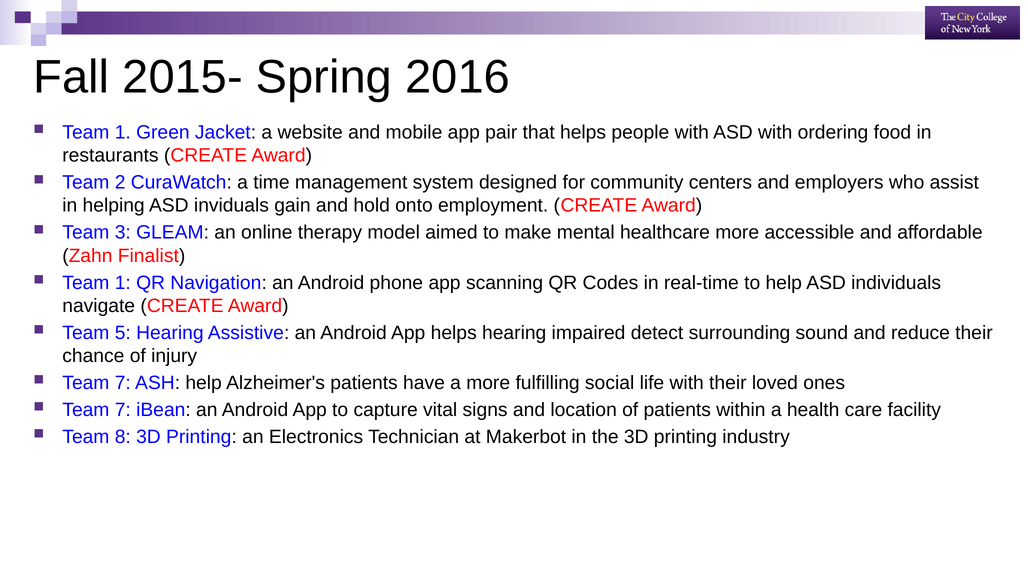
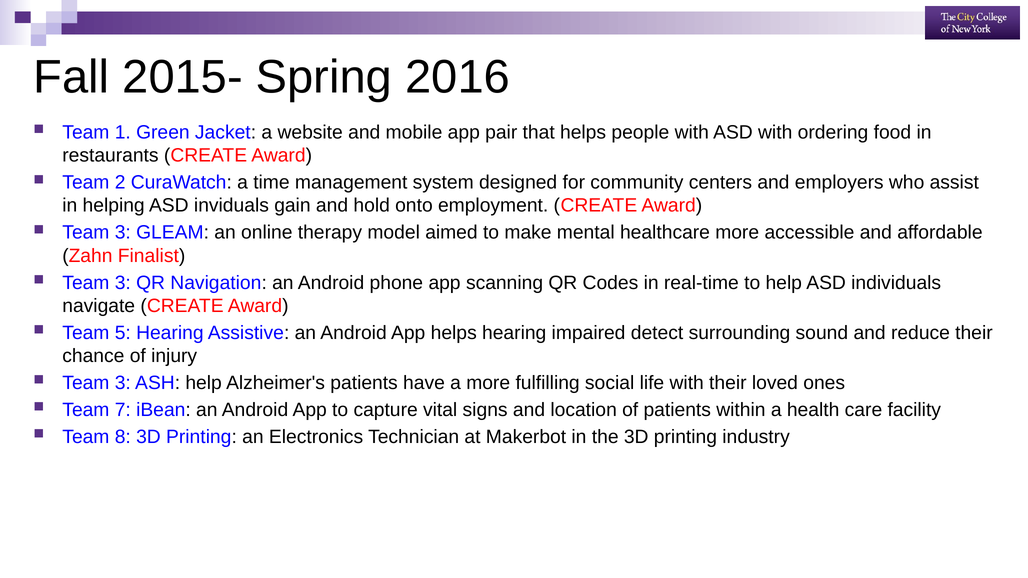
1: 1 -> 3 (123, 283)
7: 7 -> 3 (123, 383)
